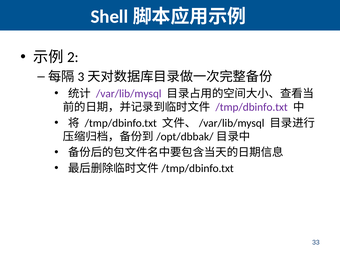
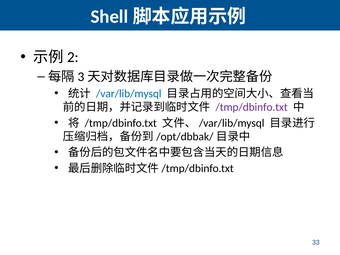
/var/lib/mysql colour: purple -> blue (129, 94)
